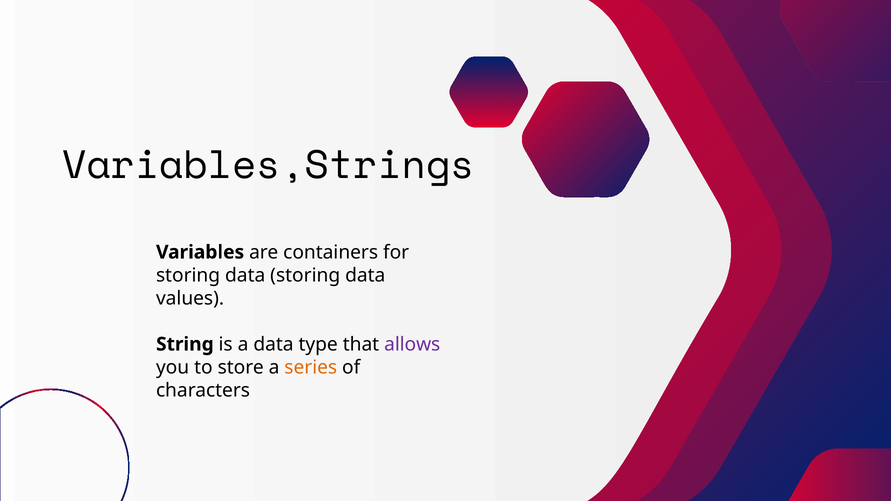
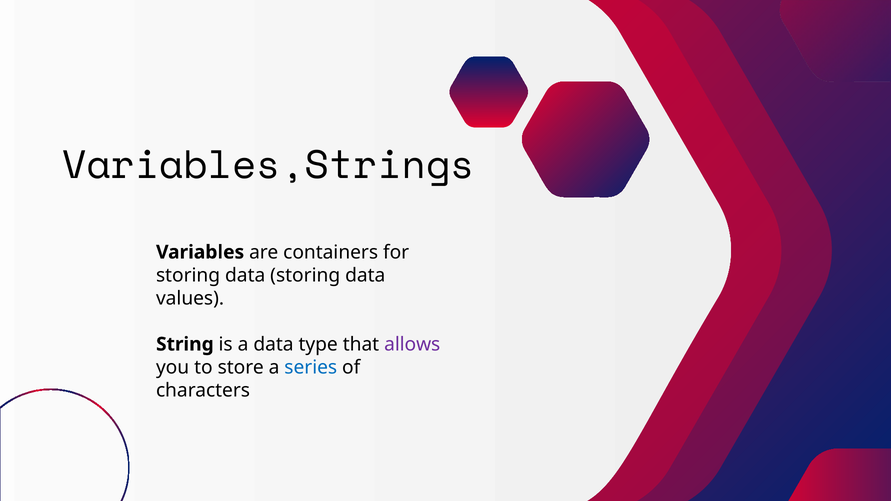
series colour: orange -> blue (311, 367)
